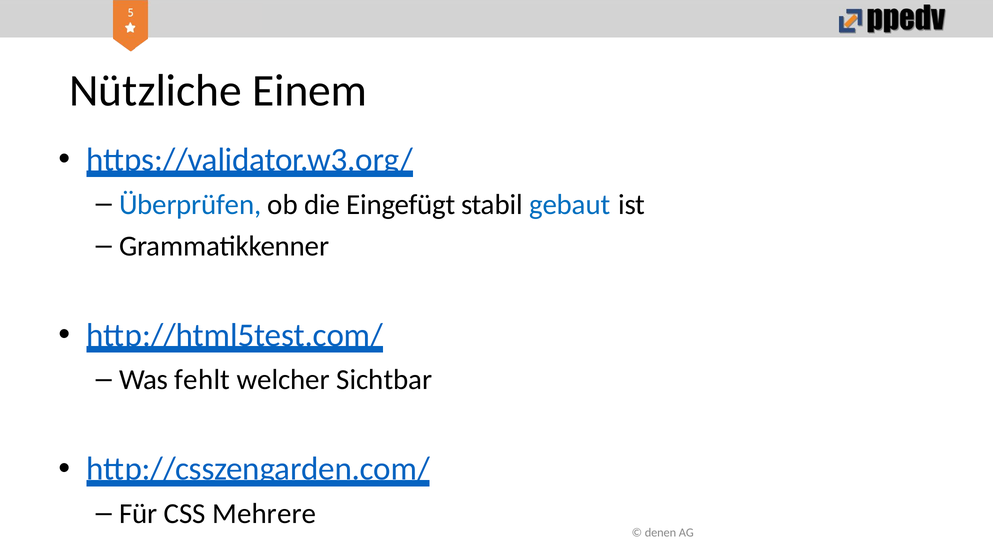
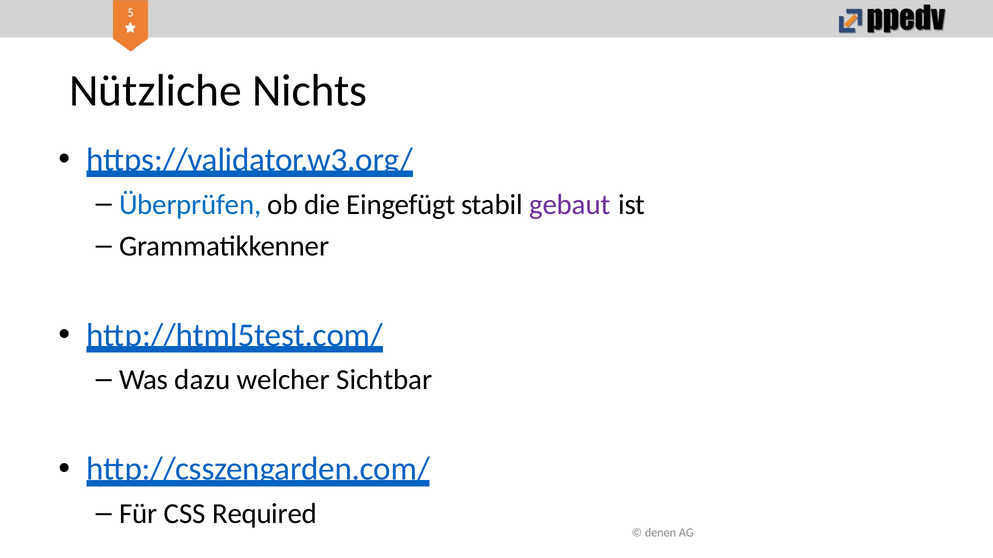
Einem: Einem -> Nichts (310, 91)
gebaut colour: blue -> purple (570, 205)
fehlt: fehlt -> dazu (202, 380)
Mehrere: Mehrere -> Required (264, 514)
